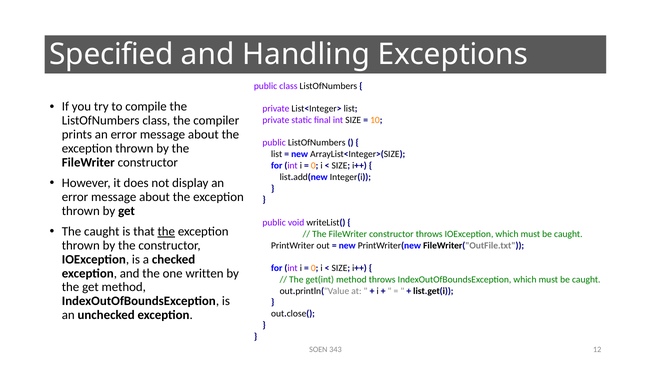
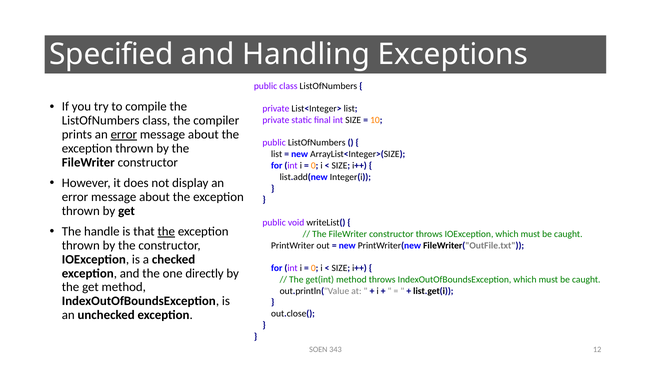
error underline: none -> present (124, 135)
The caught: caught -> handle (102, 232)
written: written -> directly (205, 273)
